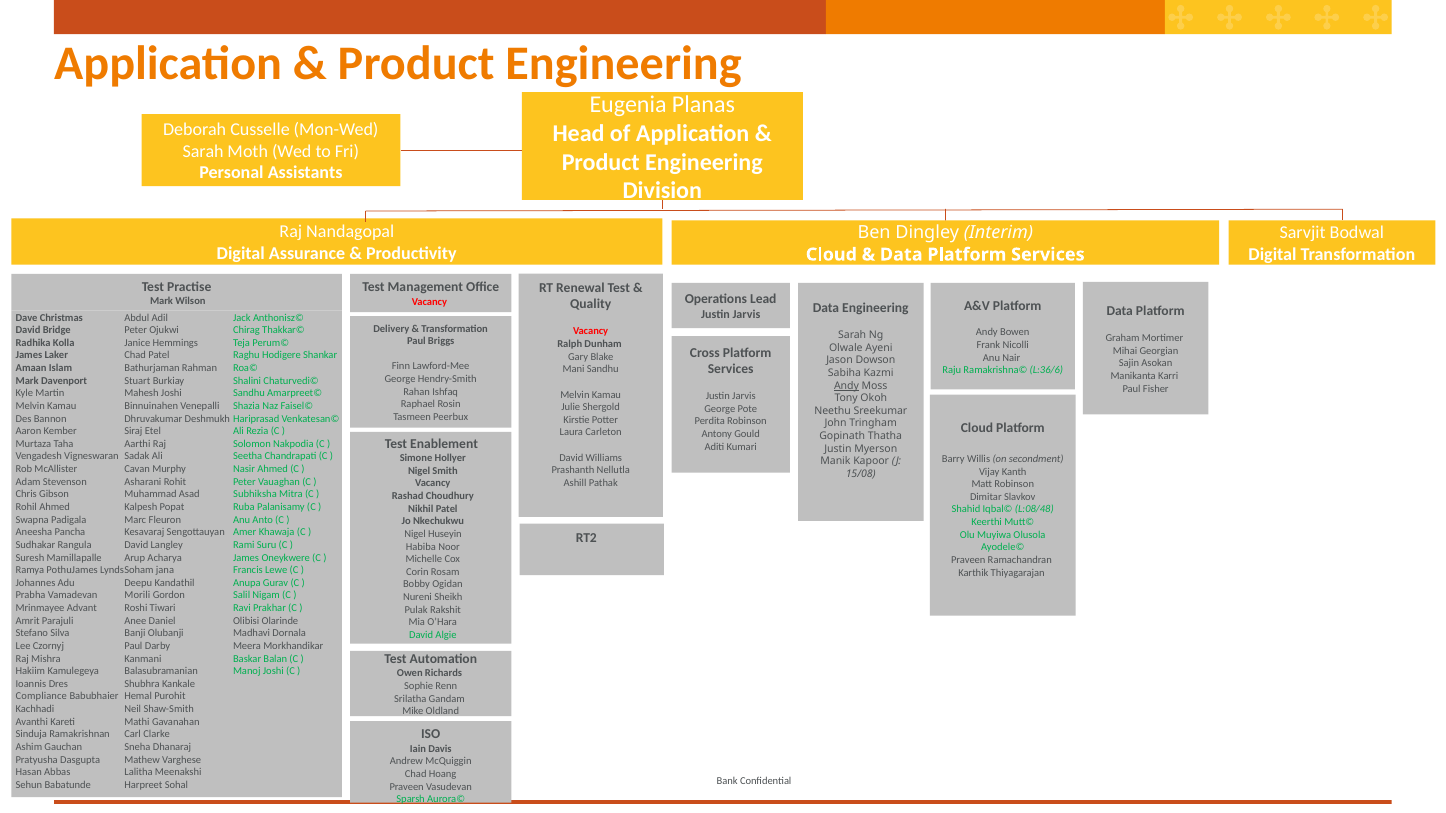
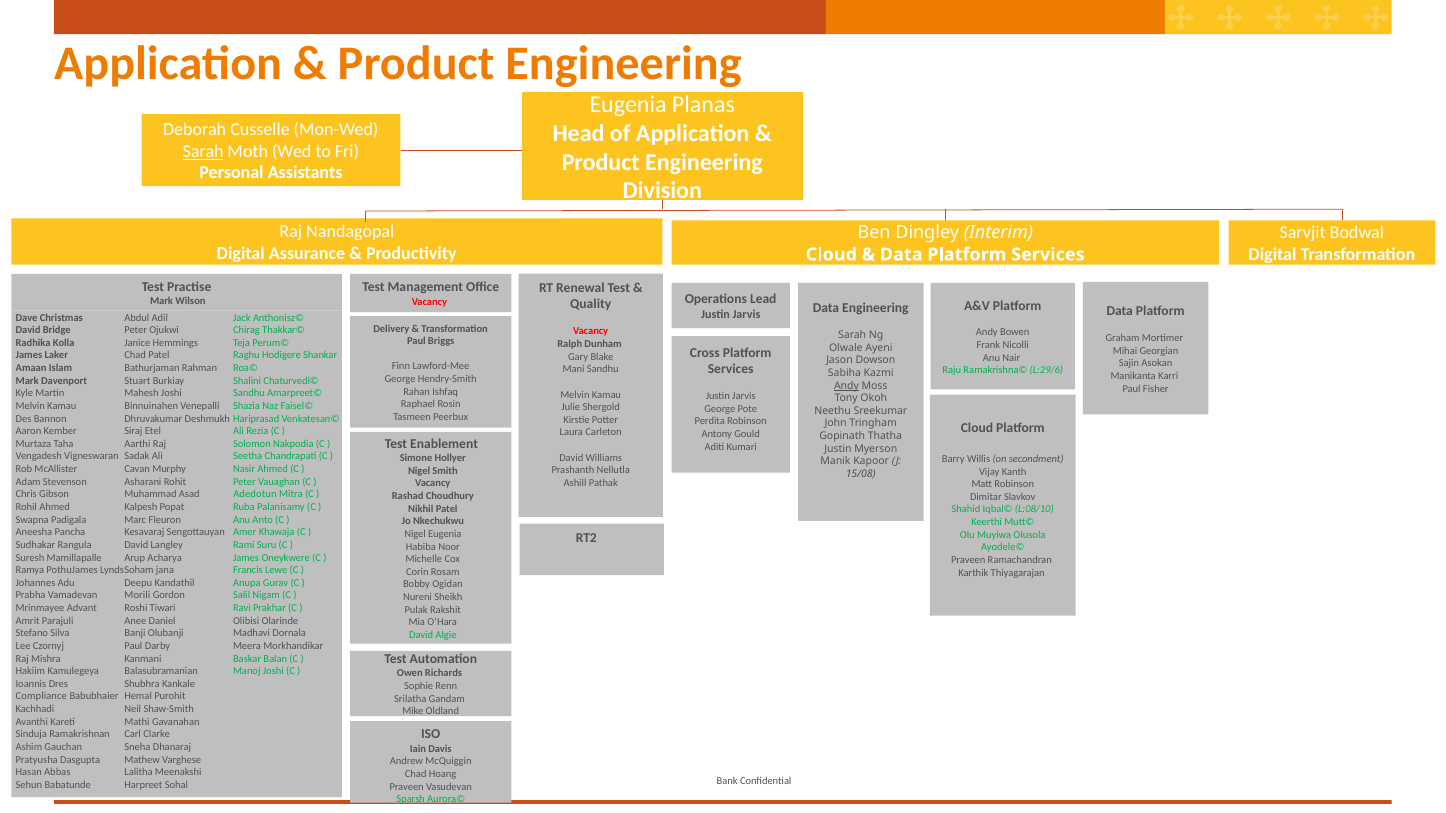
Sarah underline: none -> present (203, 151)
L:36/6: L:36/6 -> L:29/6 (1046, 370)
Subhiksha: Subhiksha -> Adedotun (255, 495)
L:08/48: L:08/48 -> L:08/10 (1034, 510)
Nigel Huseyin: Huseyin -> Eugenia (445, 534)
